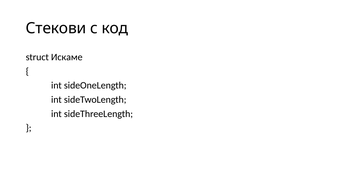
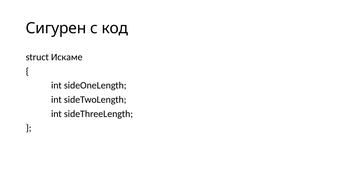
Стекови: Стекови -> Сигурен (56, 28)
